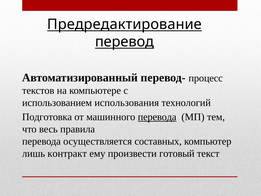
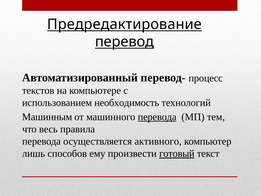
использования: использования -> необходимость (127, 103)
Подготовка: Подготовка -> Машинным (47, 117)
составных: составных -> активного (158, 141)
контракт: контракт -> способов (67, 153)
готовый underline: none -> present (177, 153)
